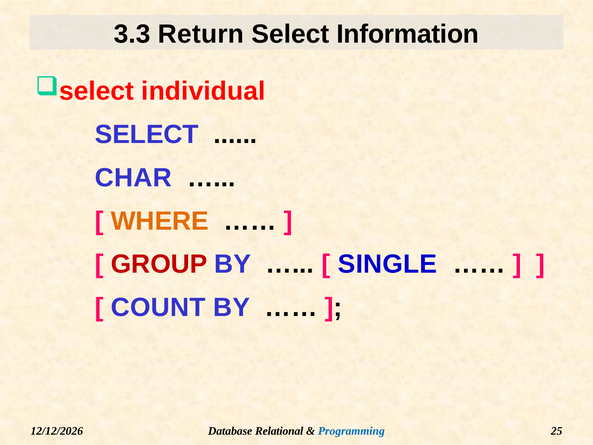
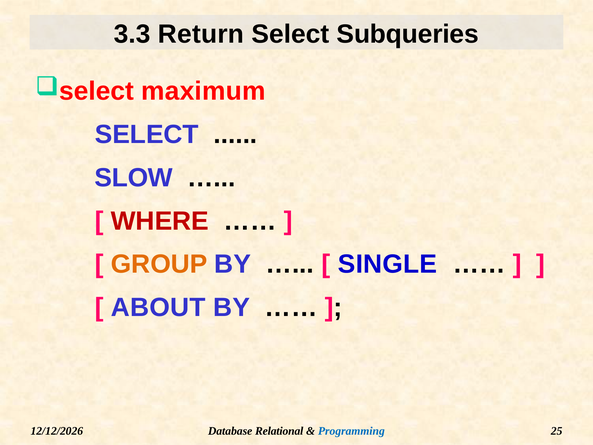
Information: Information -> Subqueries (408, 34)
individual: individual -> maximum (203, 91)
CHAR: CHAR -> SLOW (134, 178)
WHERE colour: orange -> red (160, 221)
GROUP colour: red -> orange (159, 264)
COUNT: COUNT -> ABOUT (158, 307)
